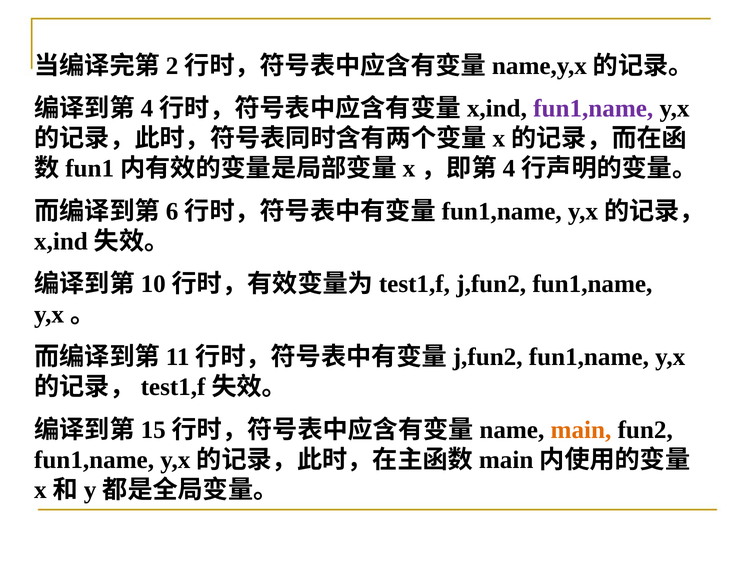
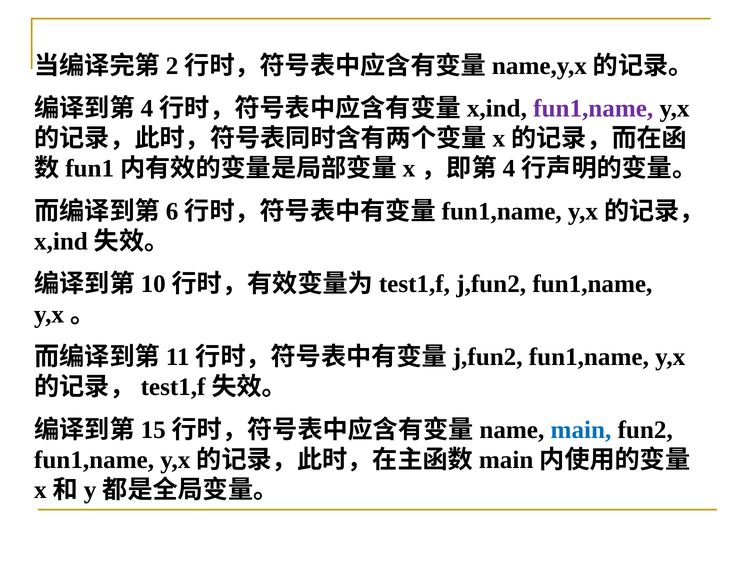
main colour: orange -> blue (581, 430)
